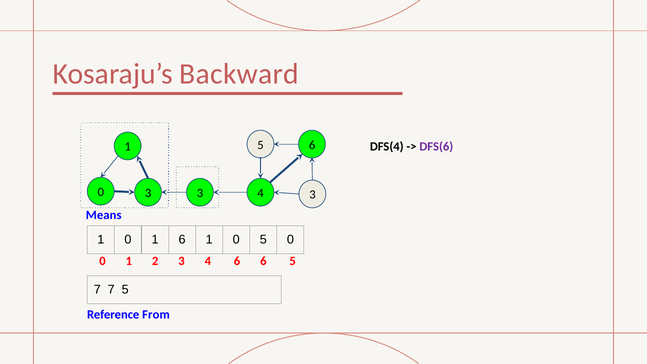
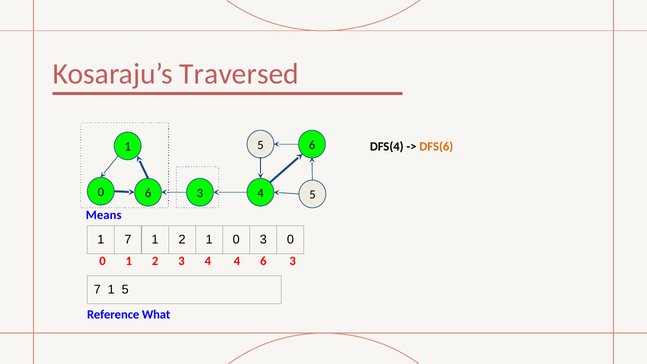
Backward: Backward -> Traversed (239, 74)
DFS(6 colour: purple -> orange (436, 147)
0 3: 3 -> 6 (148, 193)
4 3: 3 -> 5 (312, 195)
0: 0 -> 7 (128, 239)
6: 6 -> 2 (182, 239)
0 5: 5 -> 3 (263, 239)
4 6: 6 -> 4 (237, 261)
5: 5 -> 3 (293, 261)
7: 7 -> 1 (111, 289)
From: From -> What (156, 314)
